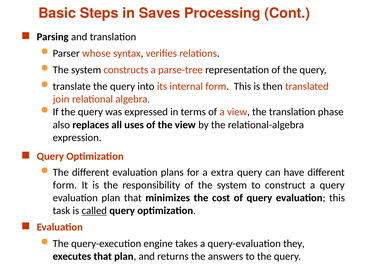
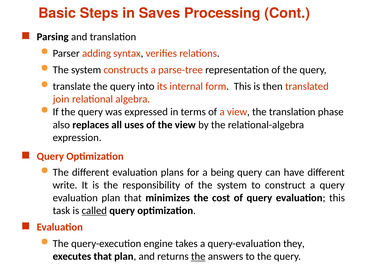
whose: whose -> adding (97, 53)
extra: extra -> being (222, 172)
form: form -> write (65, 185)
the underline: none -> present (198, 256)
